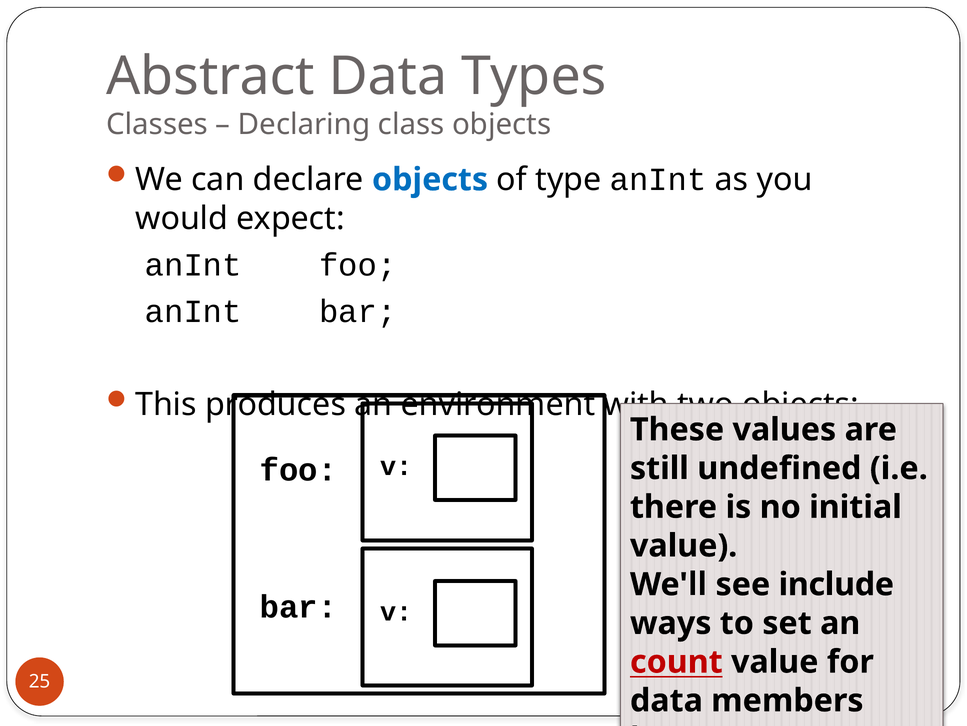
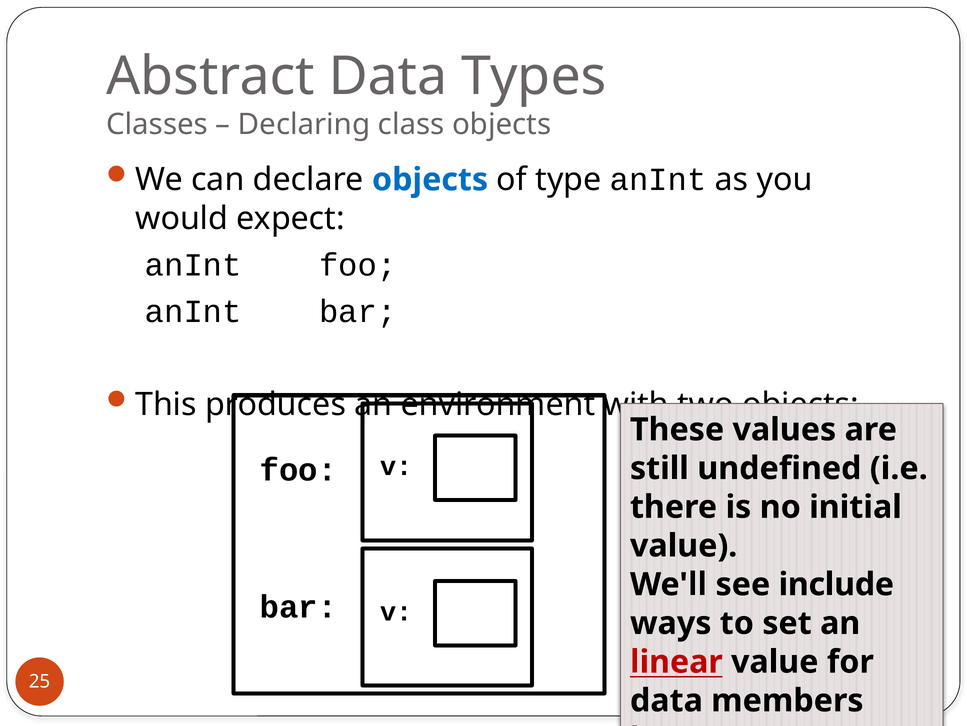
count: count -> linear (676, 661)
